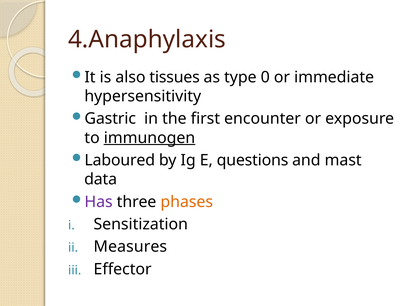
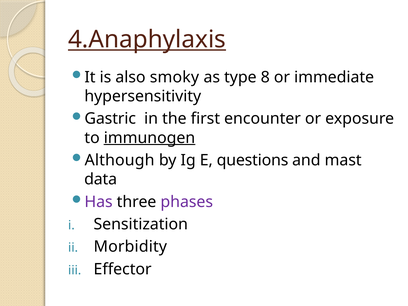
4.Anaphylaxis underline: none -> present (147, 39)
tissues: tissues -> smoky (174, 77)
0: 0 -> 8 (265, 77)
Laboured: Laboured -> Although (120, 160)
phases colour: orange -> purple (187, 202)
Measures: Measures -> Morbidity (130, 247)
